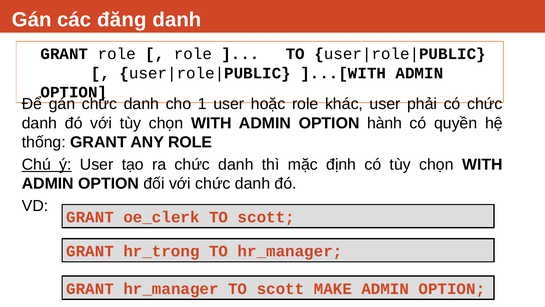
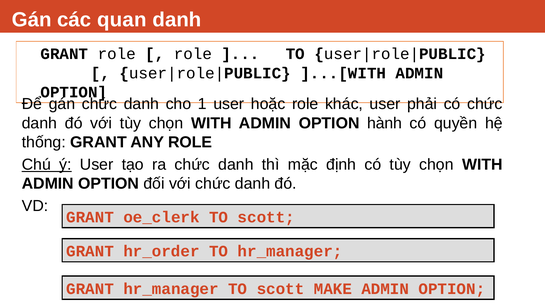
đăng: đăng -> quan (122, 20)
hr_trong: hr_trong -> hr_order (161, 251)
